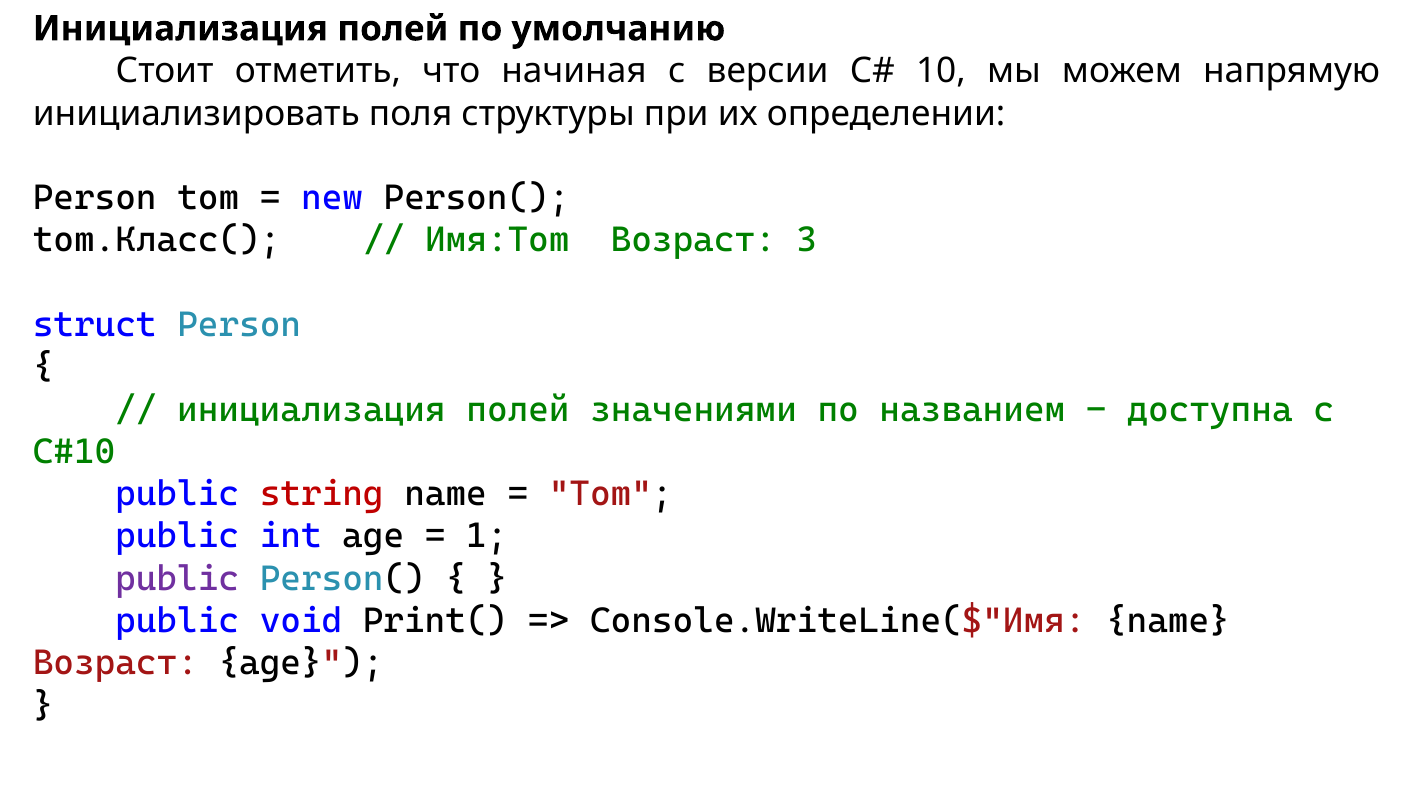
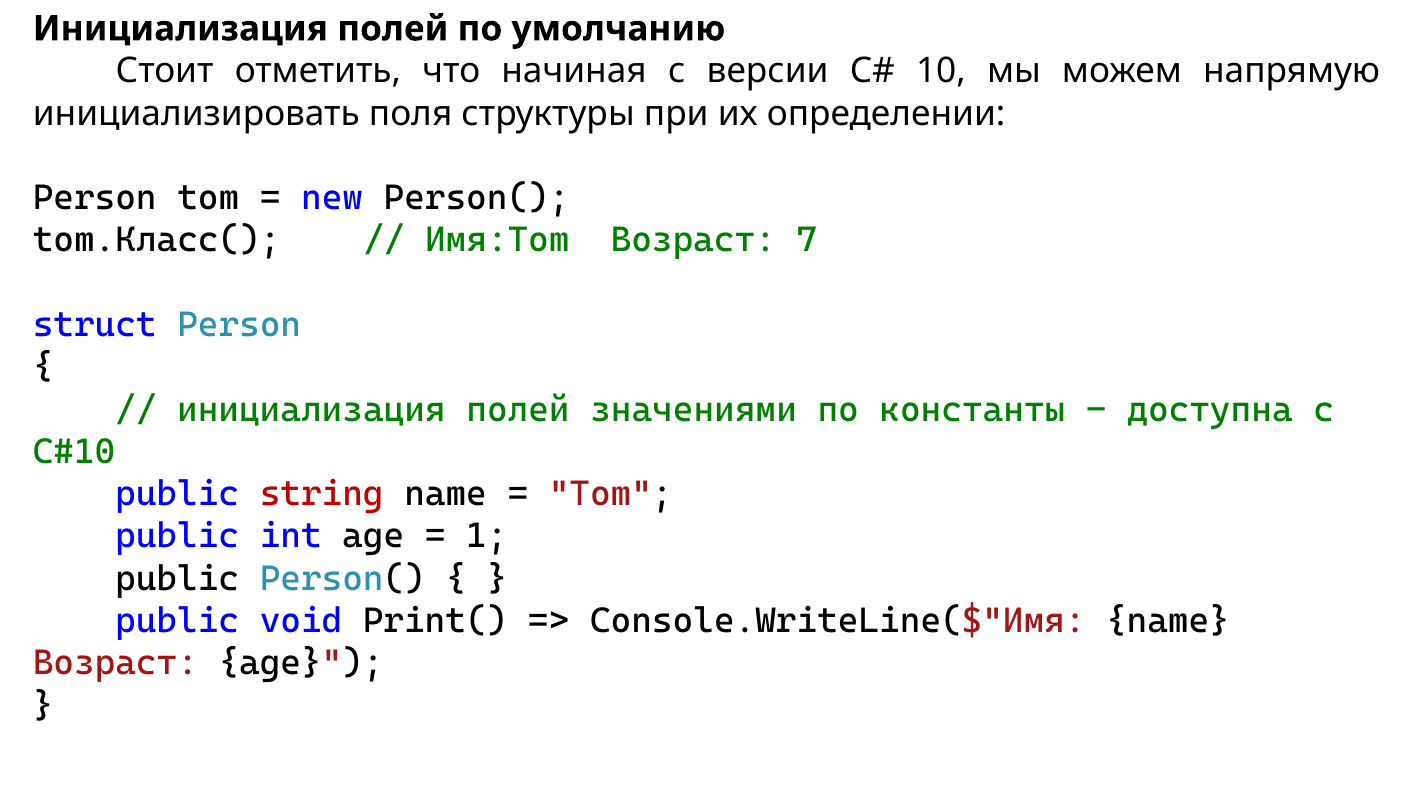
3: 3 -> 7 (807, 240)
названием: названием -> константы (972, 409)
public colour: purple -> black (177, 579)
